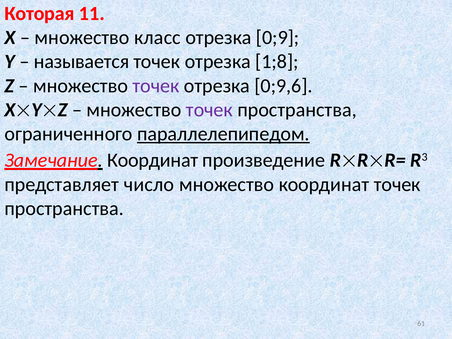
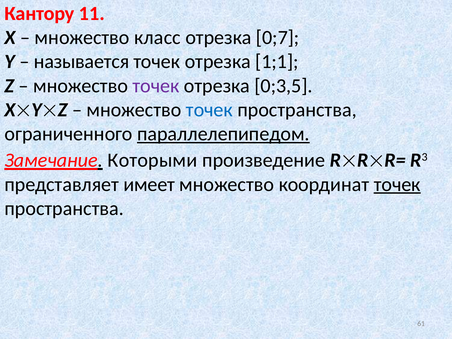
Которая: Которая -> Кантору (39, 13)
0;9: 0;9 -> 0;7 (278, 38)
1;8: 1;8 -> 1;1 (277, 62)
0;9,6: 0;9,6 -> 0;3,5 (284, 86)
точек colour: purple -> blue (209, 110)
Замечание Координат: Координат -> Которыми (152, 160)
число: число -> имеет (149, 184)
точек underline: none -> present (397, 184)
